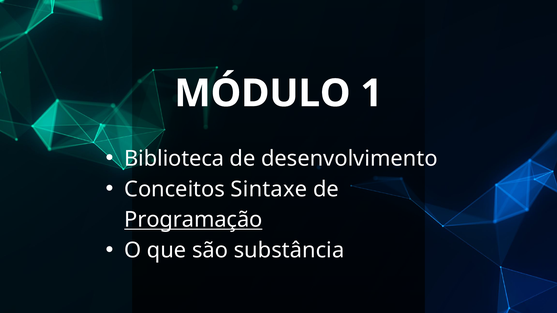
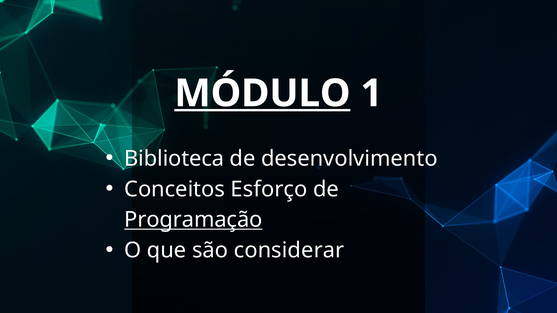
MÓDULO underline: none -> present (262, 94)
Sintaxe: Sintaxe -> Esforço (269, 189)
substância: substância -> considerar (289, 251)
